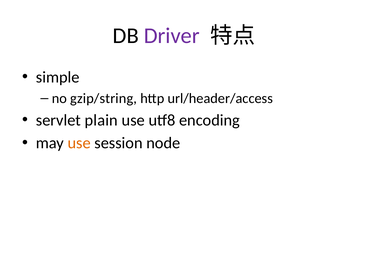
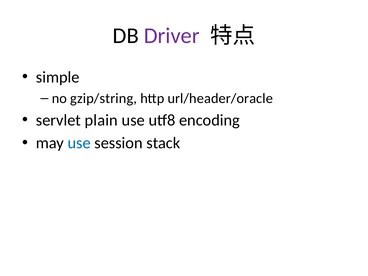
url/header/access: url/header/access -> url/header/oracle (220, 98)
use colour: orange -> blue (79, 143)
node: node -> stack (163, 143)
